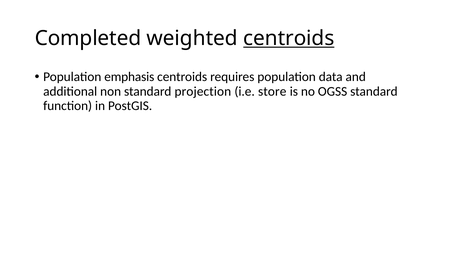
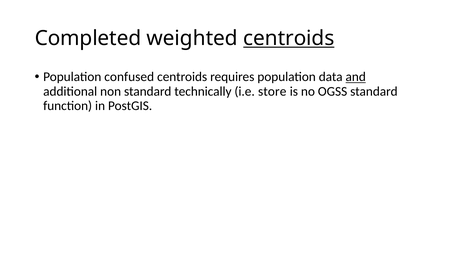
emphasis: emphasis -> confused (129, 77)
and underline: none -> present (356, 77)
projection: projection -> technically (203, 91)
